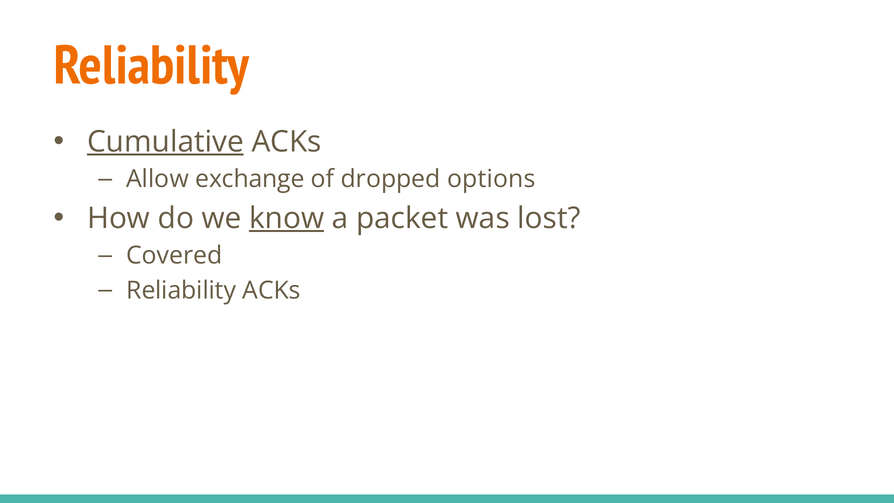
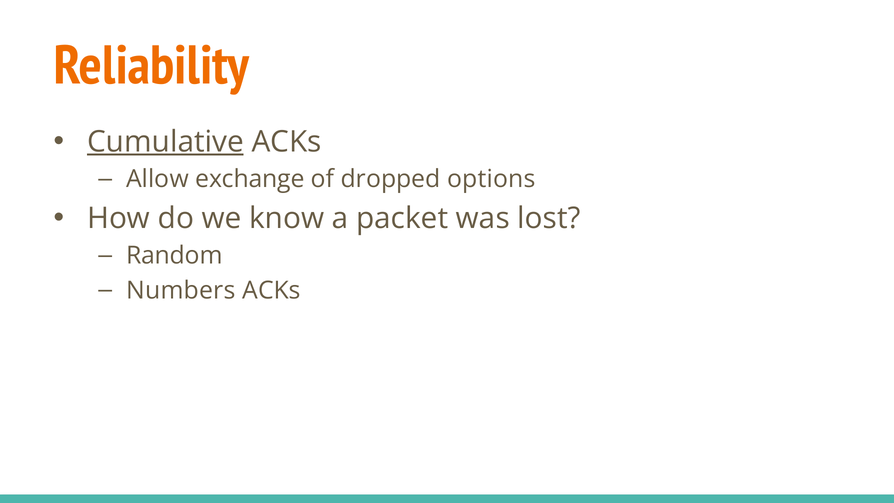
know underline: present -> none (287, 218)
Covered: Covered -> Random (174, 256)
Reliability: Reliability -> Numbers (181, 290)
